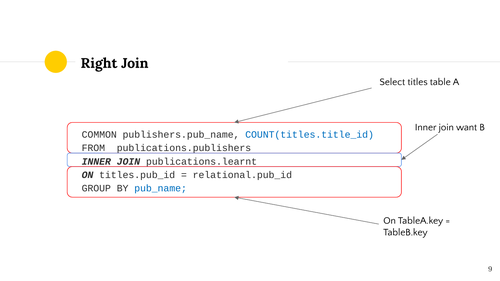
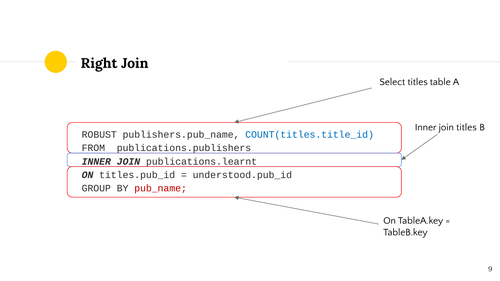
join want: want -> titles (467, 127)
COMMON: COMMON -> ROBUST (99, 135)
relational.pub_id: relational.pub_id -> understood.pub_id (242, 175)
pub_name colour: blue -> red (161, 188)
